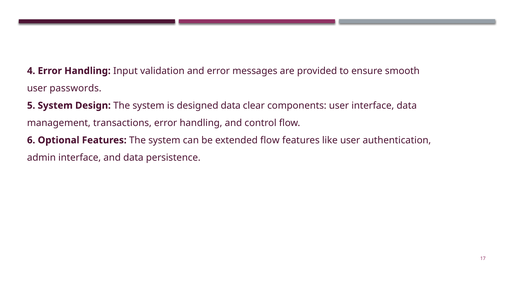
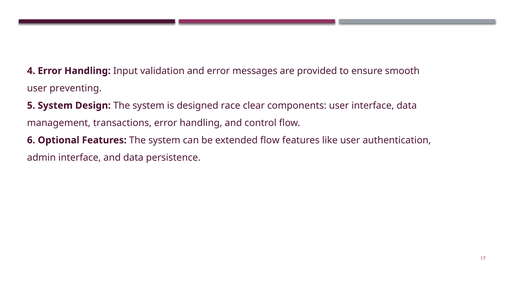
passwords: passwords -> preventing (76, 88)
designed data: data -> race (231, 106)
